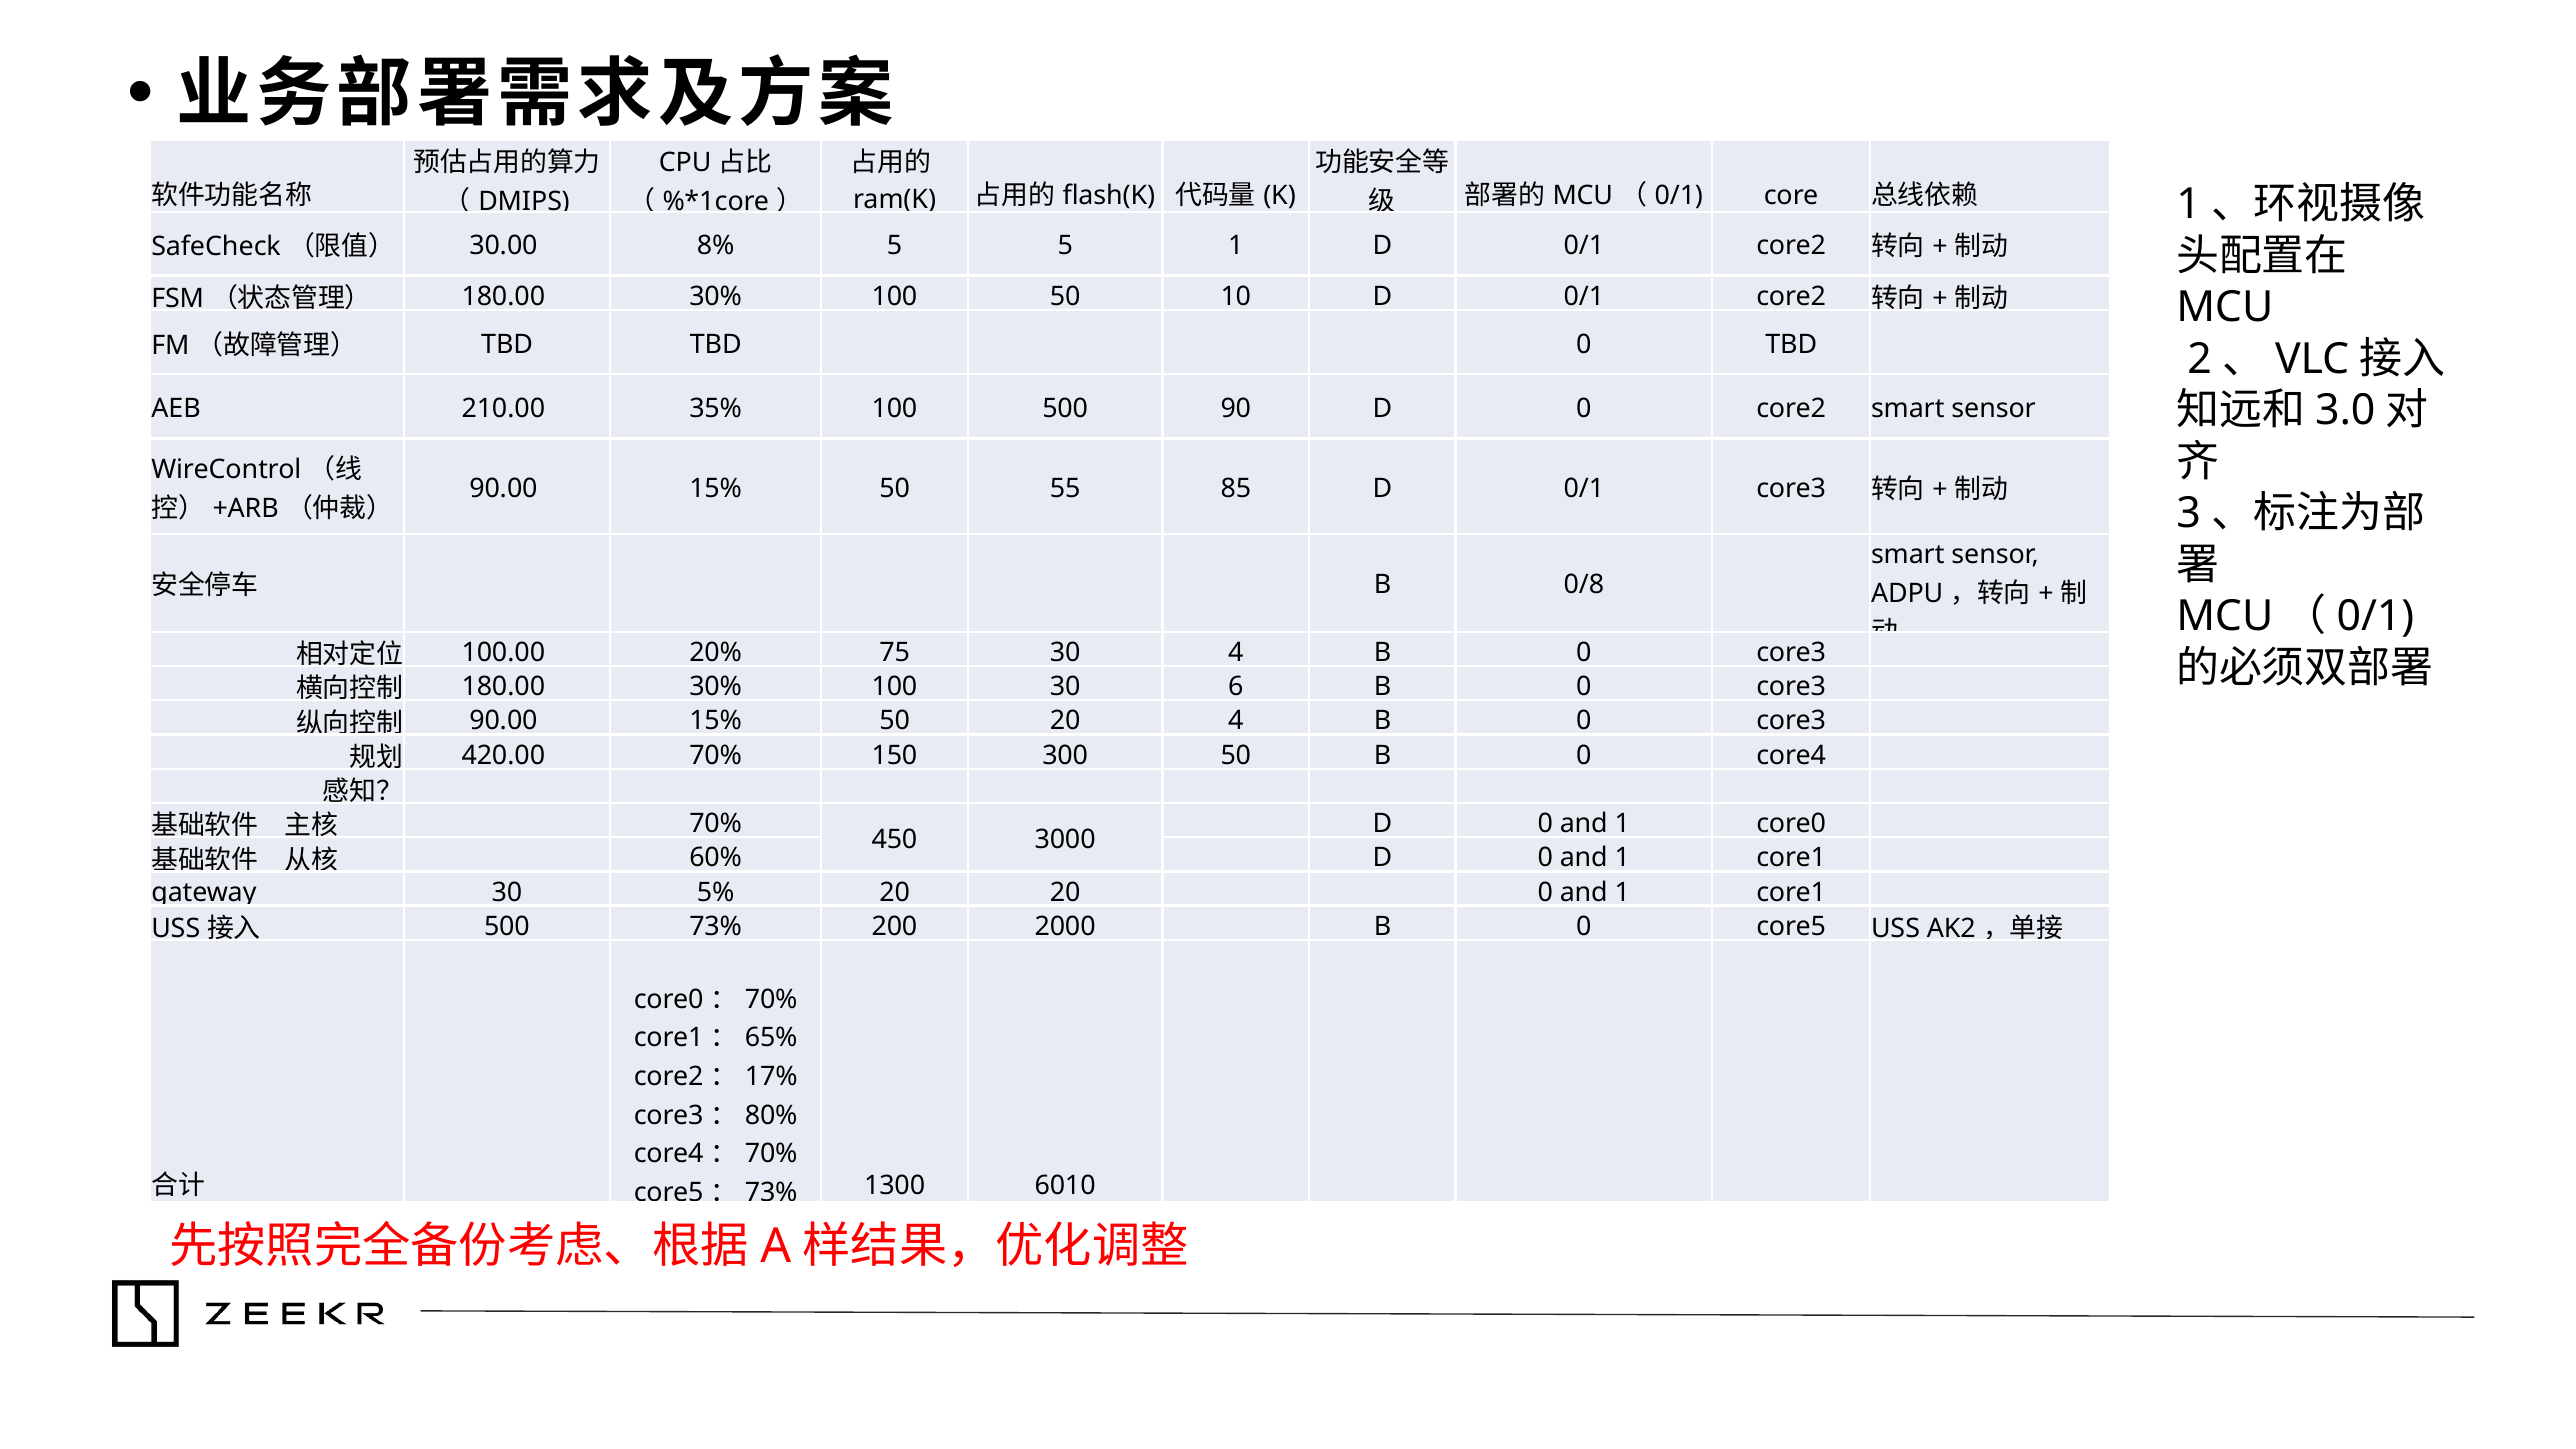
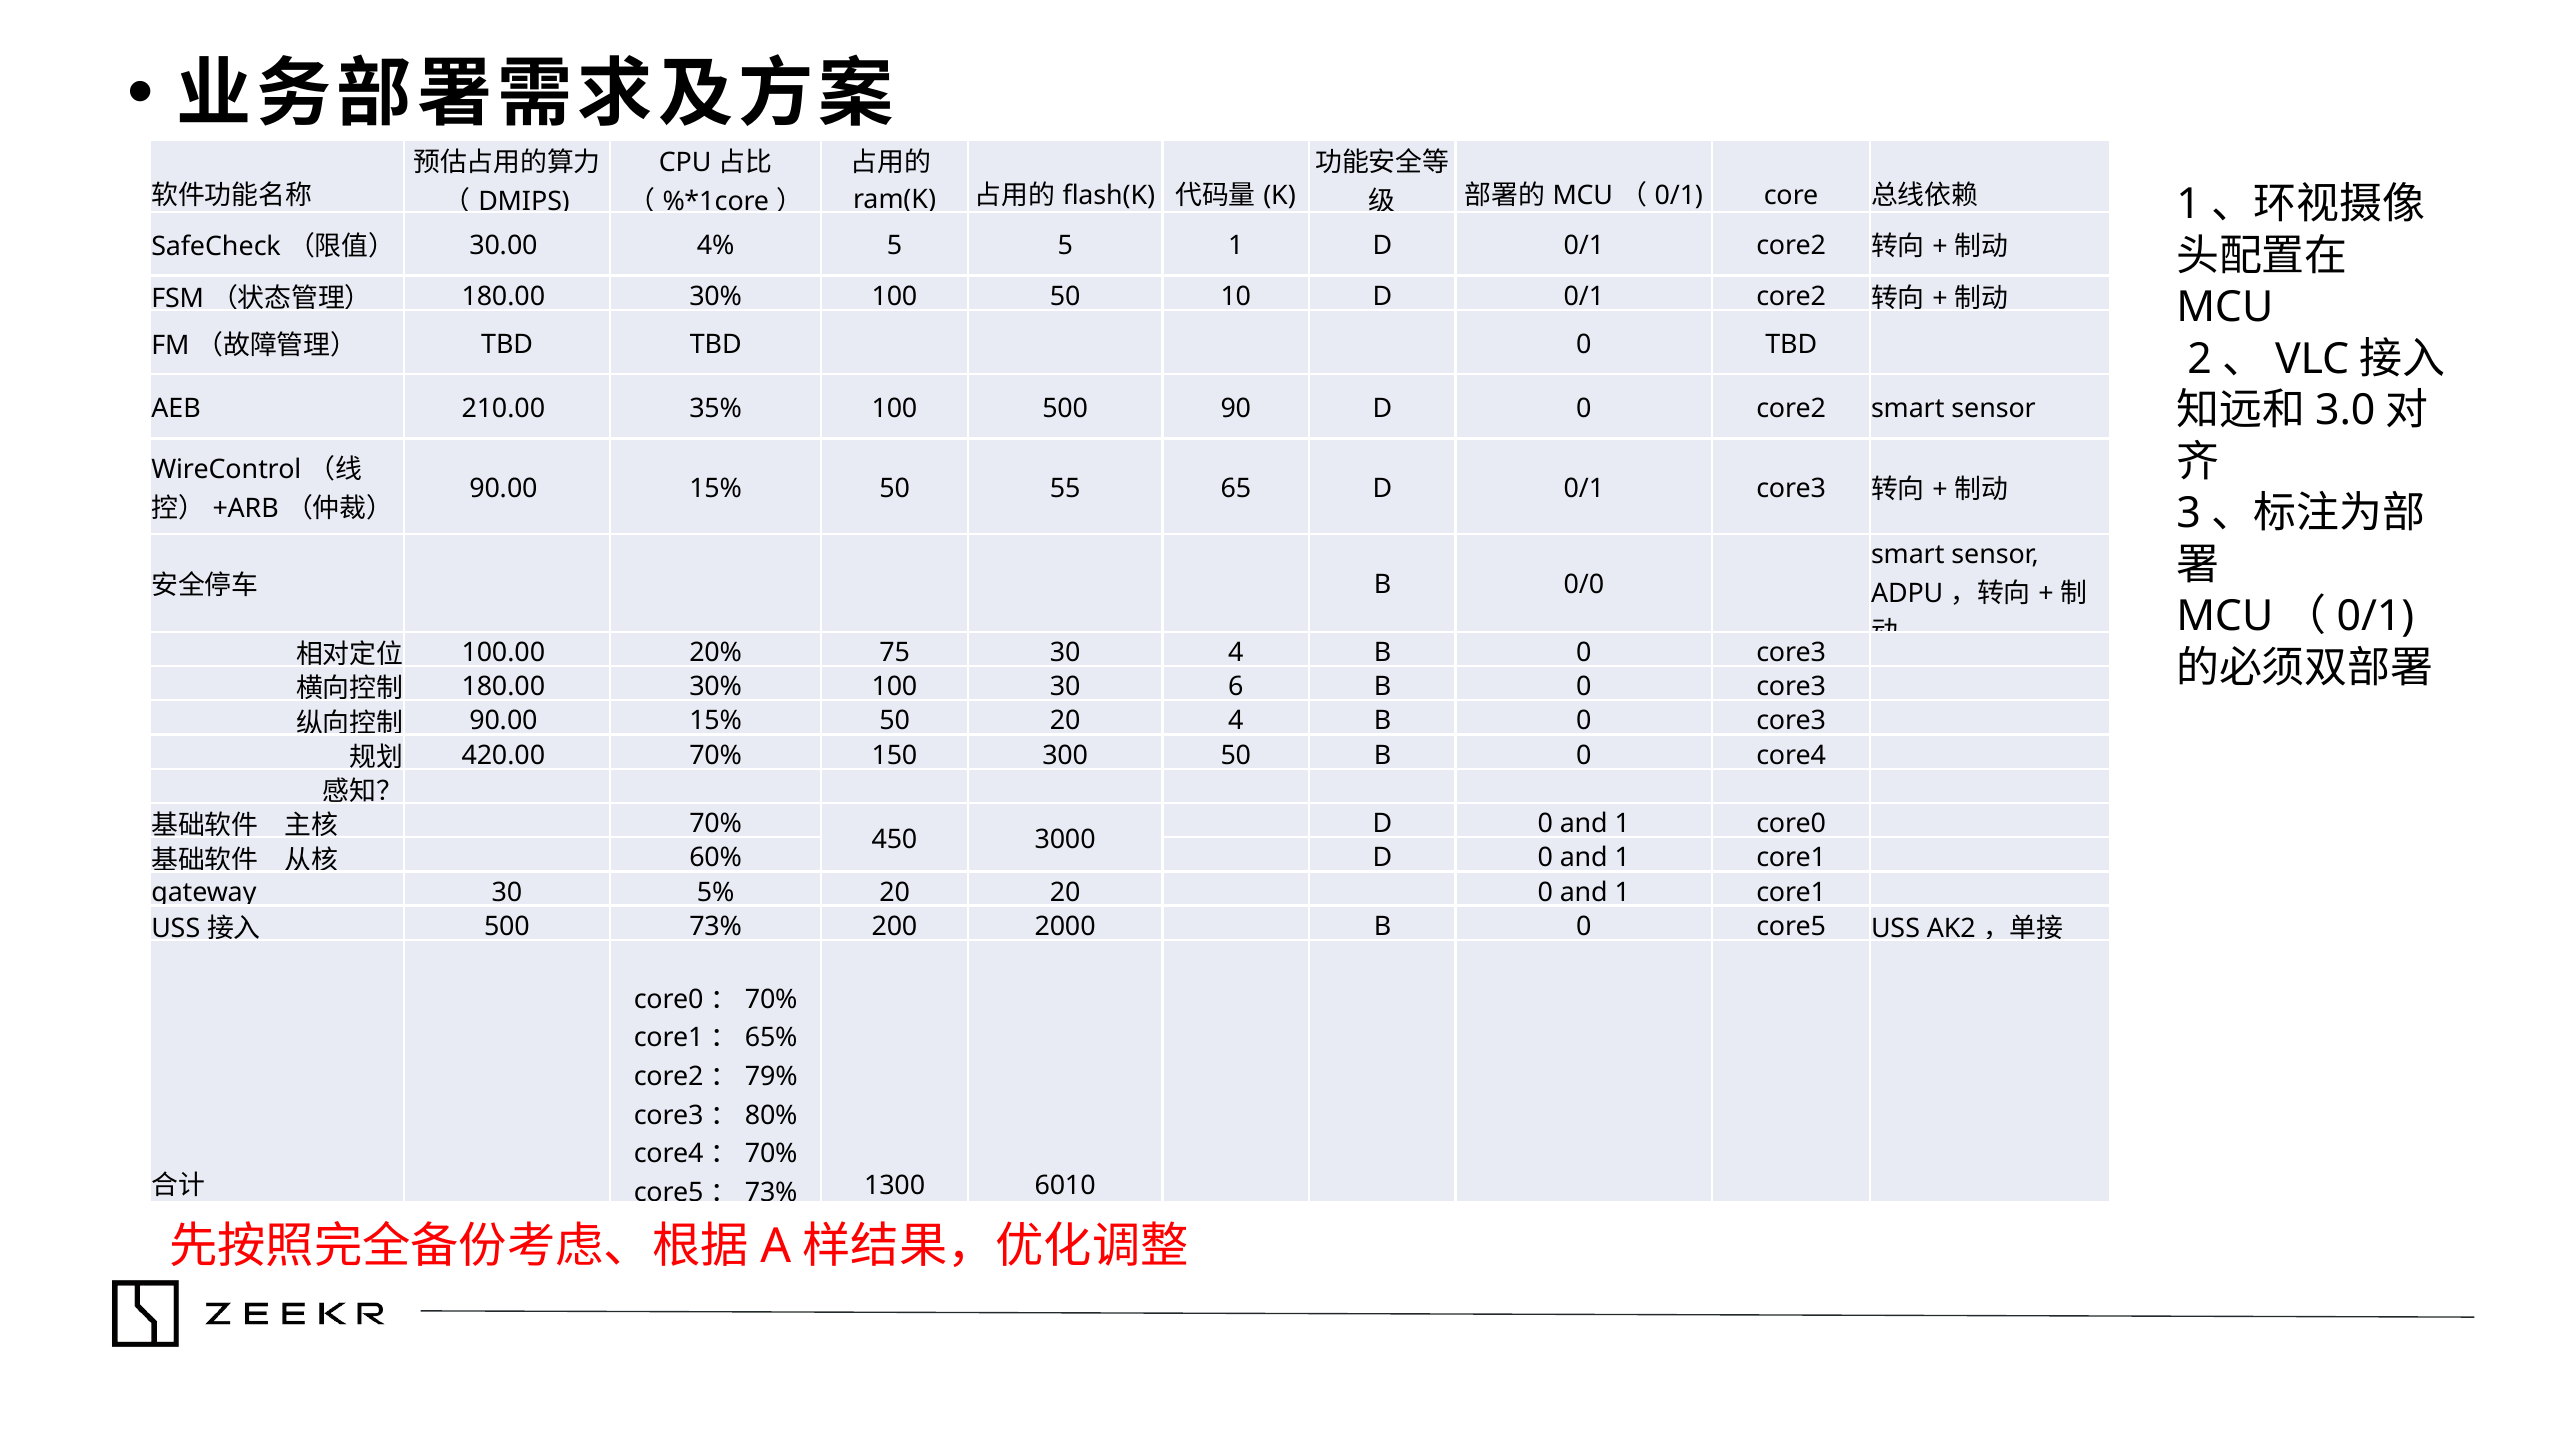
8%: 8% -> 4% (716, 246)
85: 85 -> 65 (1236, 488)
0/8: 0/8 -> 0/0 (1584, 585)
17%: 17% -> 79% (771, 1077)
